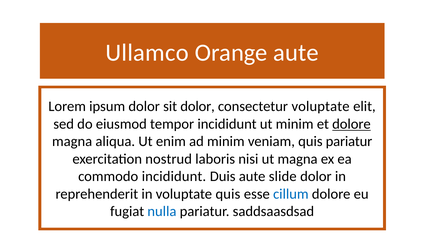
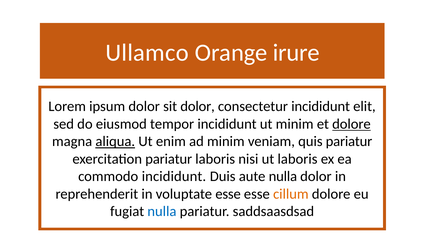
Orange aute: aute -> irure (296, 53)
consectetur voluptate: voluptate -> incididunt (321, 106)
aliqua underline: none -> present (115, 141)
exercitation nostrud: nostrud -> pariatur (169, 159)
ut magna: magna -> laboris (298, 159)
aute slide: slide -> nulla (283, 176)
voluptate quis: quis -> esse (228, 194)
cillum colour: blue -> orange (291, 194)
